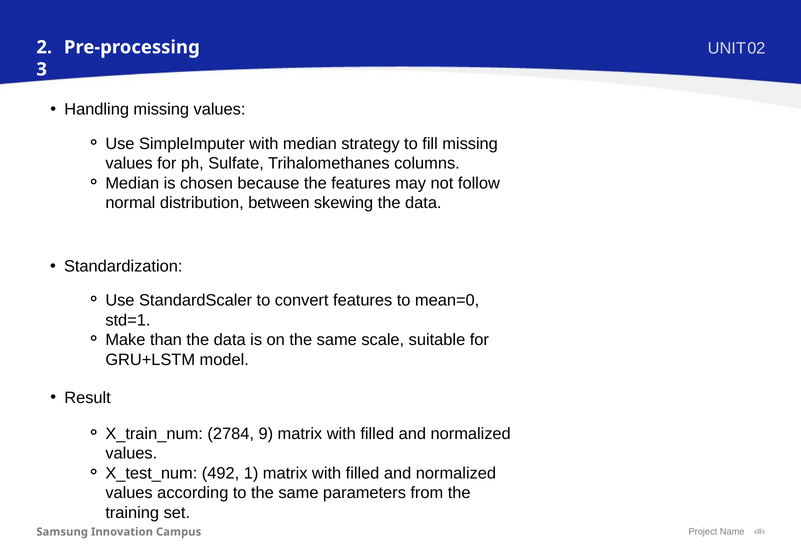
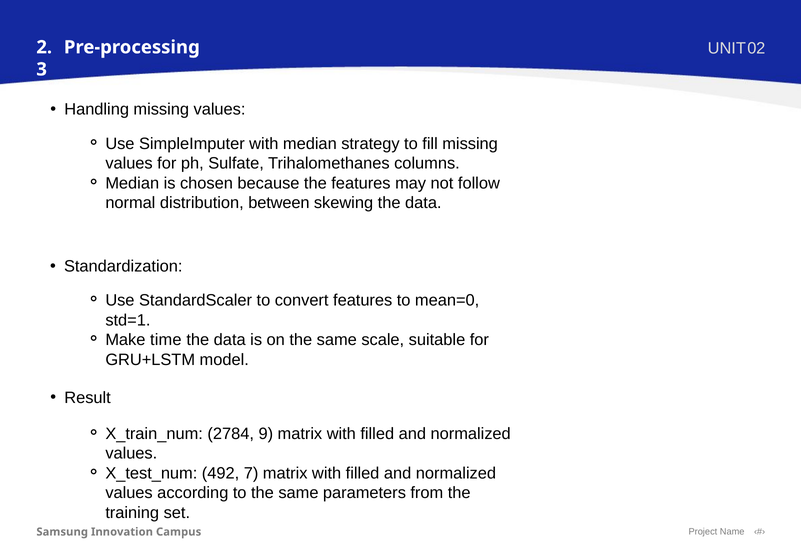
than: than -> time (166, 340)
1: 1 -> 7 (251, 473)
